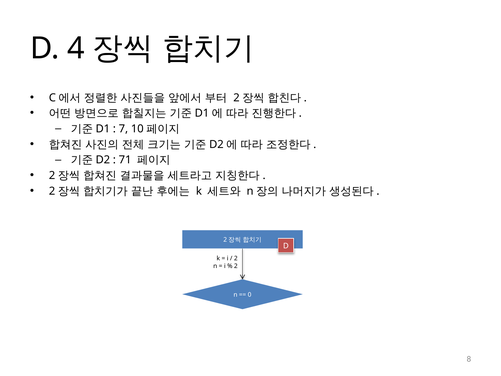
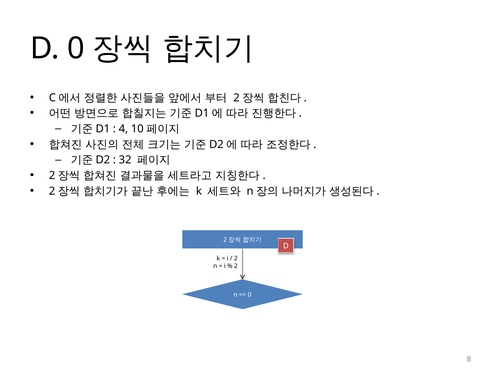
D 4: 4 -> 0 (76, 48)
7: 7 -> 4 (123, 129)
71: 71 -> 32 (125, 160)
